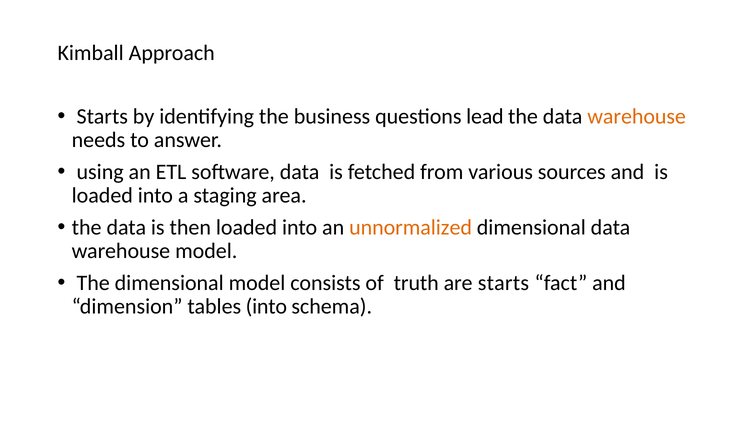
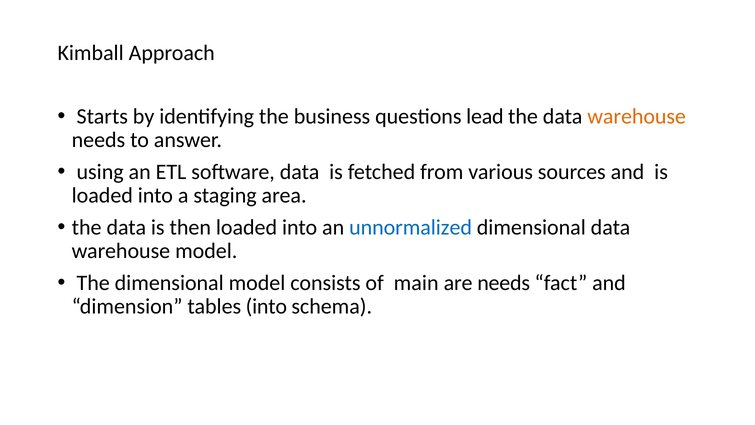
unnormalized colour: orange -> blue (411, 227)
truth: truth -> main (416, 283)
are starts: starts -> needs (504, 283)
